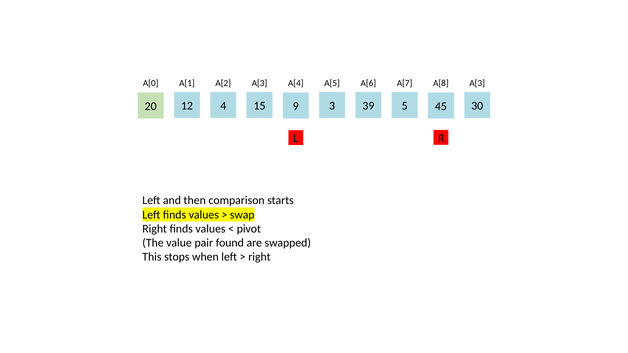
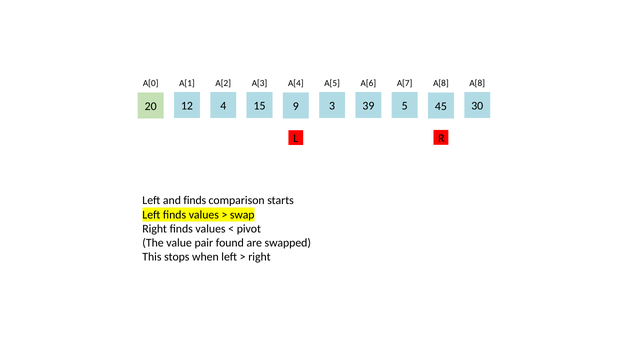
A[8 A[3: A[3 -> A[8 (477, 83)
and then: then -> finds (195, 201)
